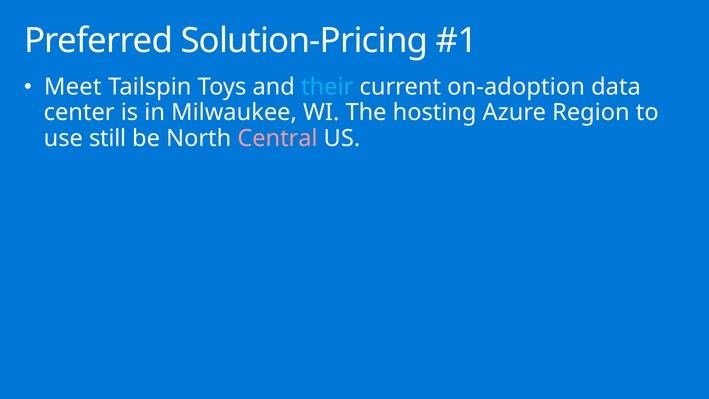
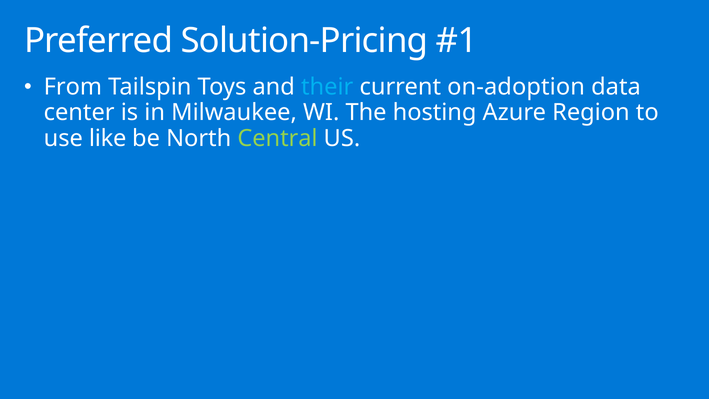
Meet: Meet -> From (73, 87)
still: still -> like (108, 138)
Central colour: pink -> light green (278, 138)
